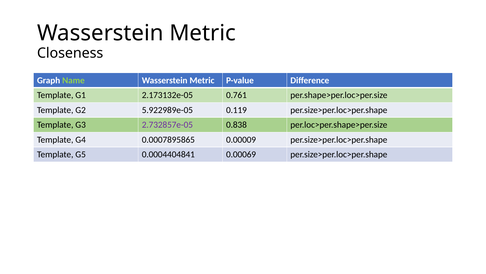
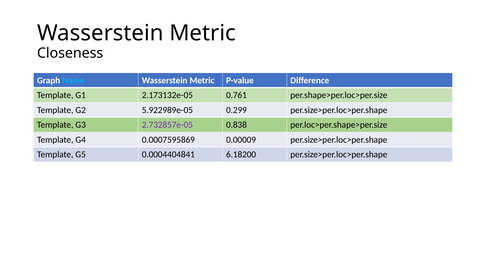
Name colour: light green -> light blue (73, 80)
0.119: 0.119 -> 0.299 (236, 110)
0.0007895865: 0.0007895865 -> 0.0007595869 (168, 139)
0.00069: 0.00069 -> 6.18200 (241, 154)
